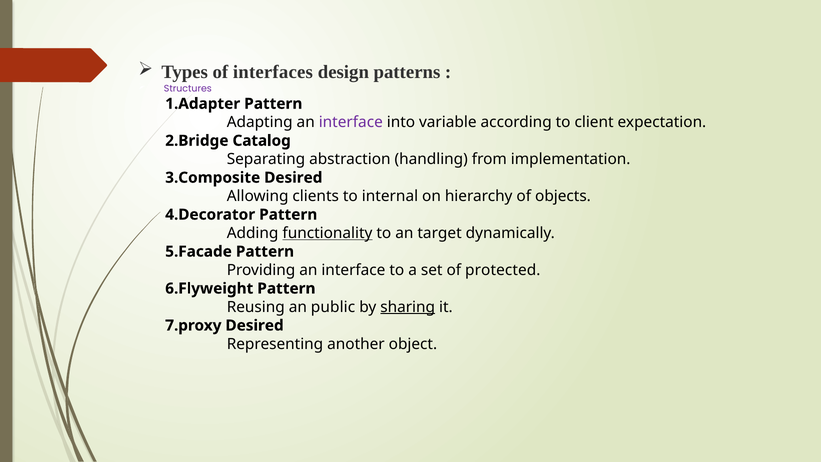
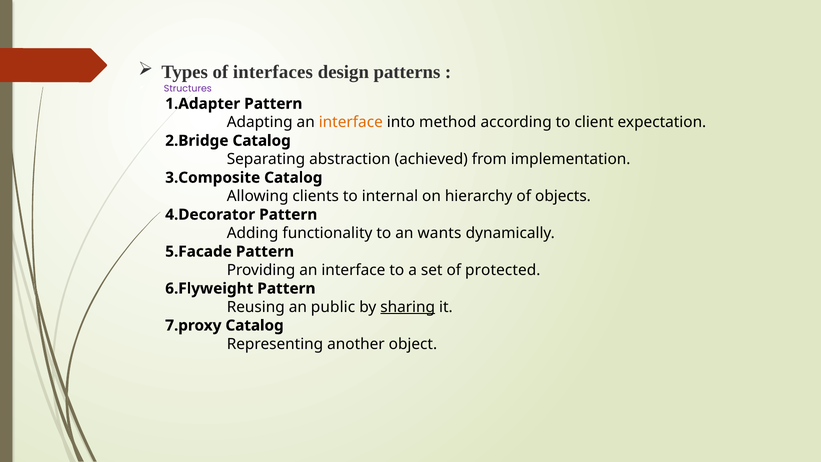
interface colour: purple -> orange (351, 122)
variable: variable -> method (448, 122)
handling: handling -> achieved (431, 159)
Desired: Desired -> Catalog (293, 178)
functionality underline: present -> none (327, 233)
target: target -> wants (439, 233)
Desired: Desired -> Catalog (255, 325)
